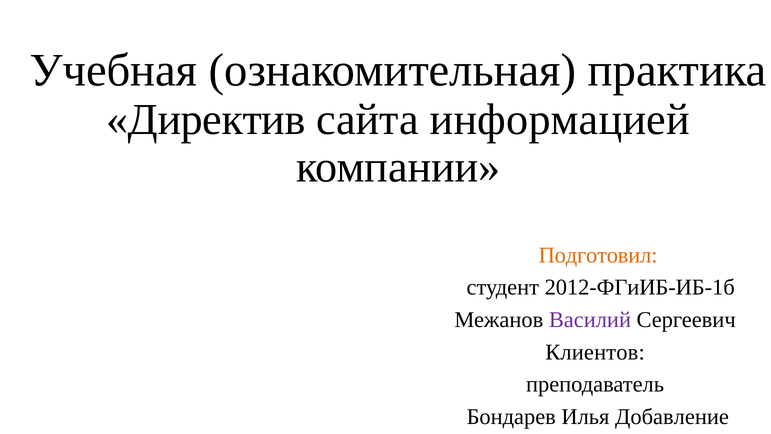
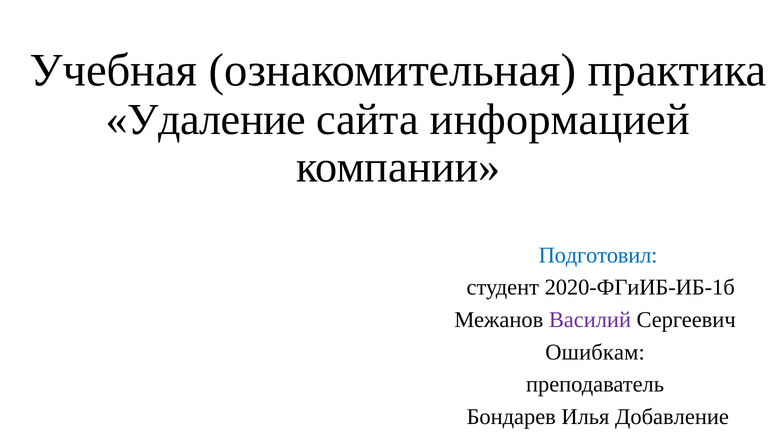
Директив: Директив -> Удаление (206, 119)
Подготовил colour: orange -> blue (598, 255)
2012-ФГиИБ-ИБ-1б: 2012-ФГиИБ-ИБ-1б -> 2020-ФГиИБ-ИБ-1б (640, 287)
Клиентов: Клиентов -> Ошибкам (595, 352)
